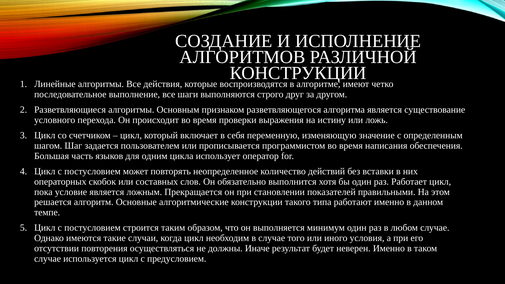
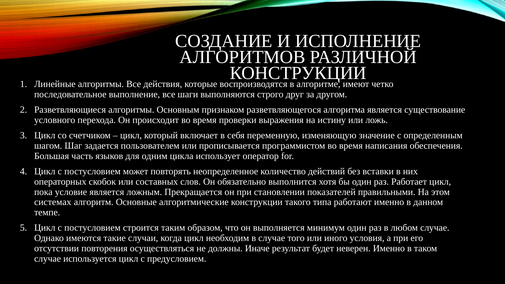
решается: решается -> системах (53, 202)
